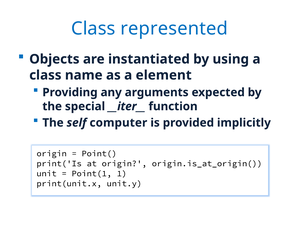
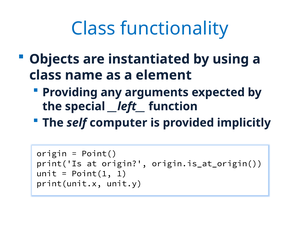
represented: represented -> functionality (174, 29)
__iter__: __iter__ -> __left__ (127, 106)
